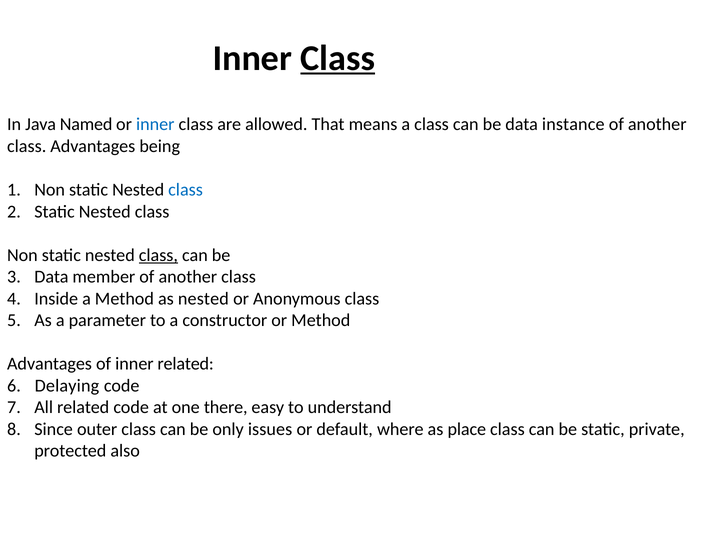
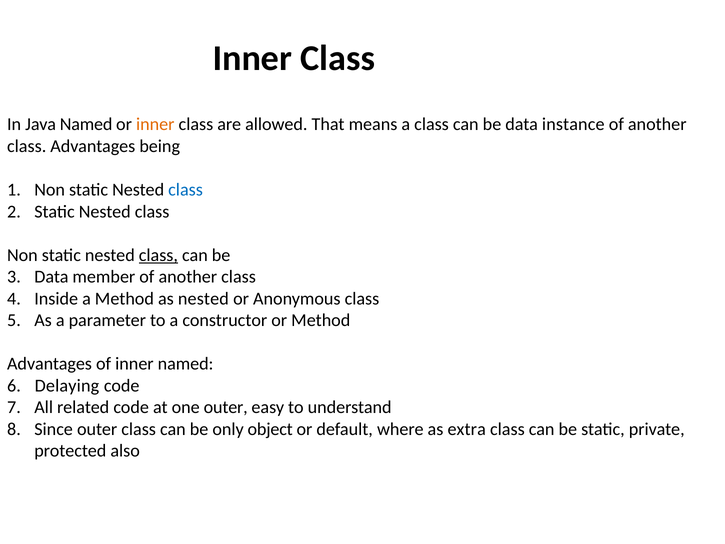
Class underline: present -> none (338, 58)
inner colour: blue -> orange (155, 124)
inner related: related -> named (186, 364)
one there: there -> outer (226, 407)
issues: issues -> object (270, 429)
place: place -> extra (467, 429)
